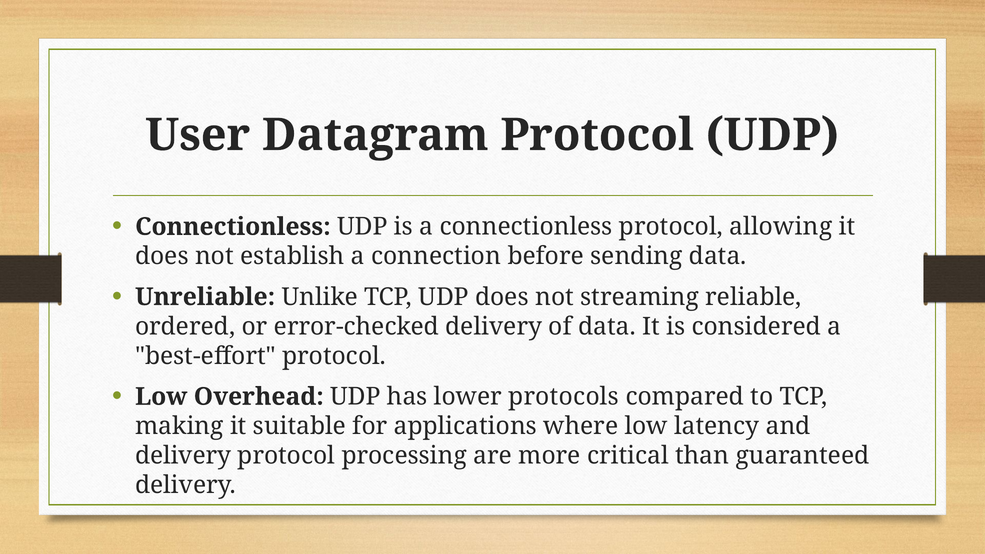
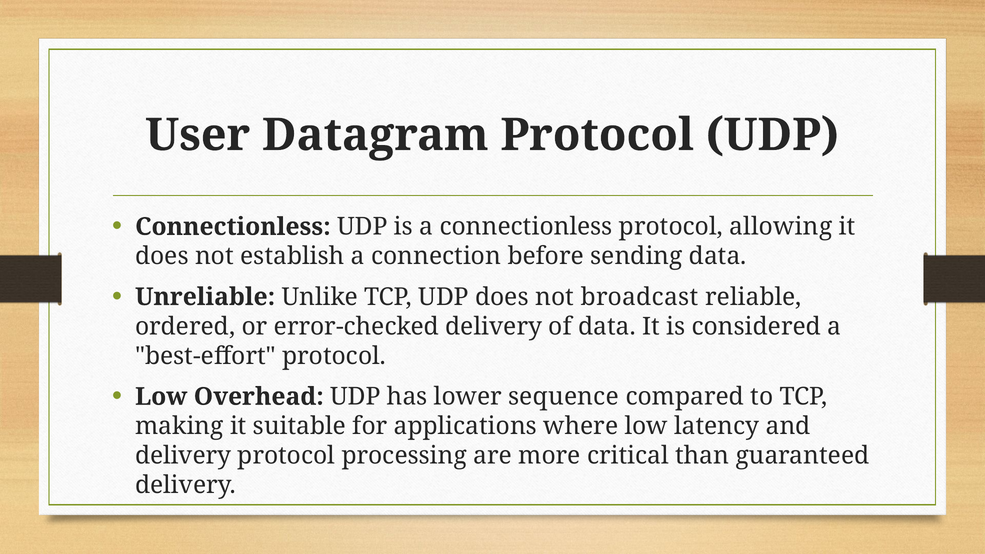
streaming: streaming -> broadcast (640, 297)
protocols: protocols -> sequence (564, 397)
